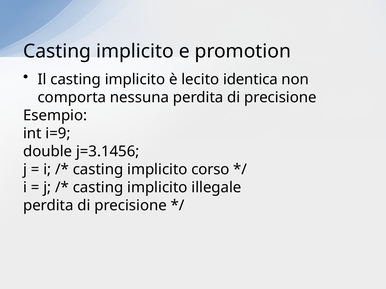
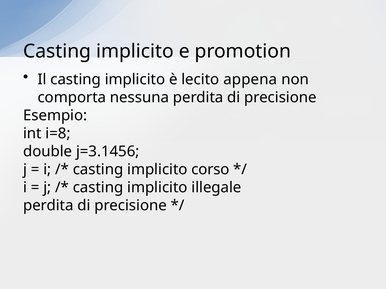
identica: identica -> appena (250, 80)
i=9: i=9 -> i=8 (58, 134)
